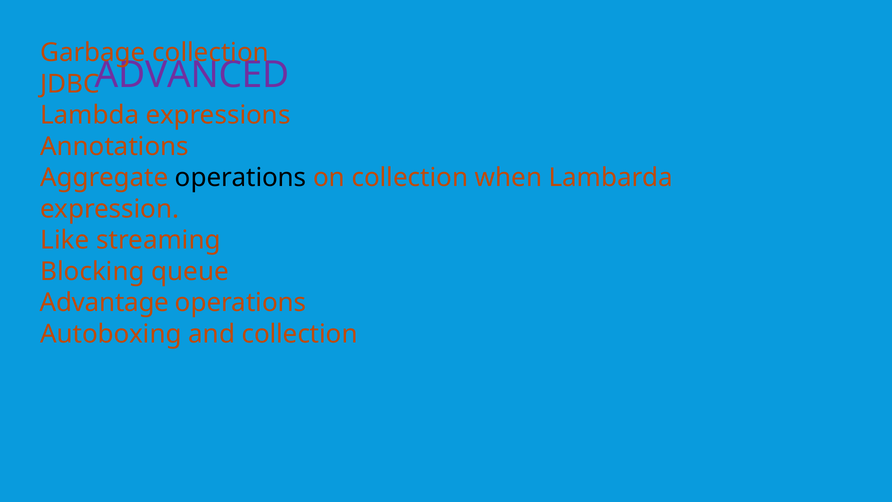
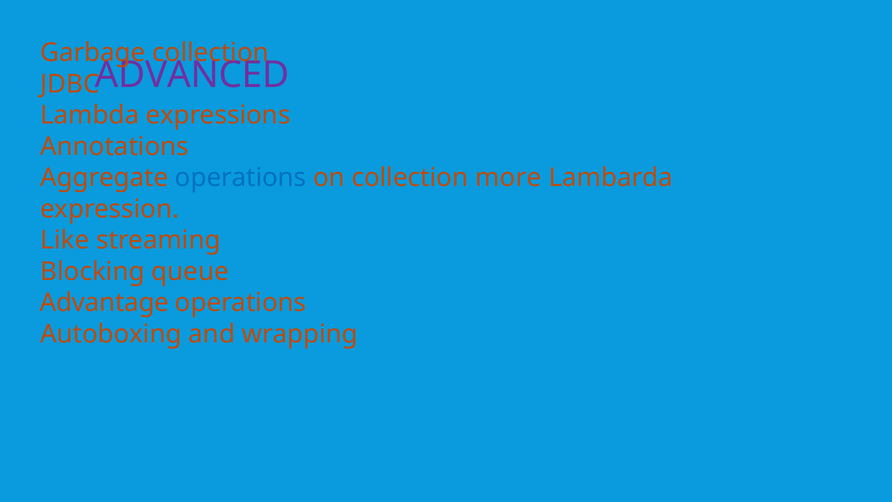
operations colour: black -> blue (241, 178)
when: when -> more (508, 178)
and collection: collection -> wrapping (300, 334)
